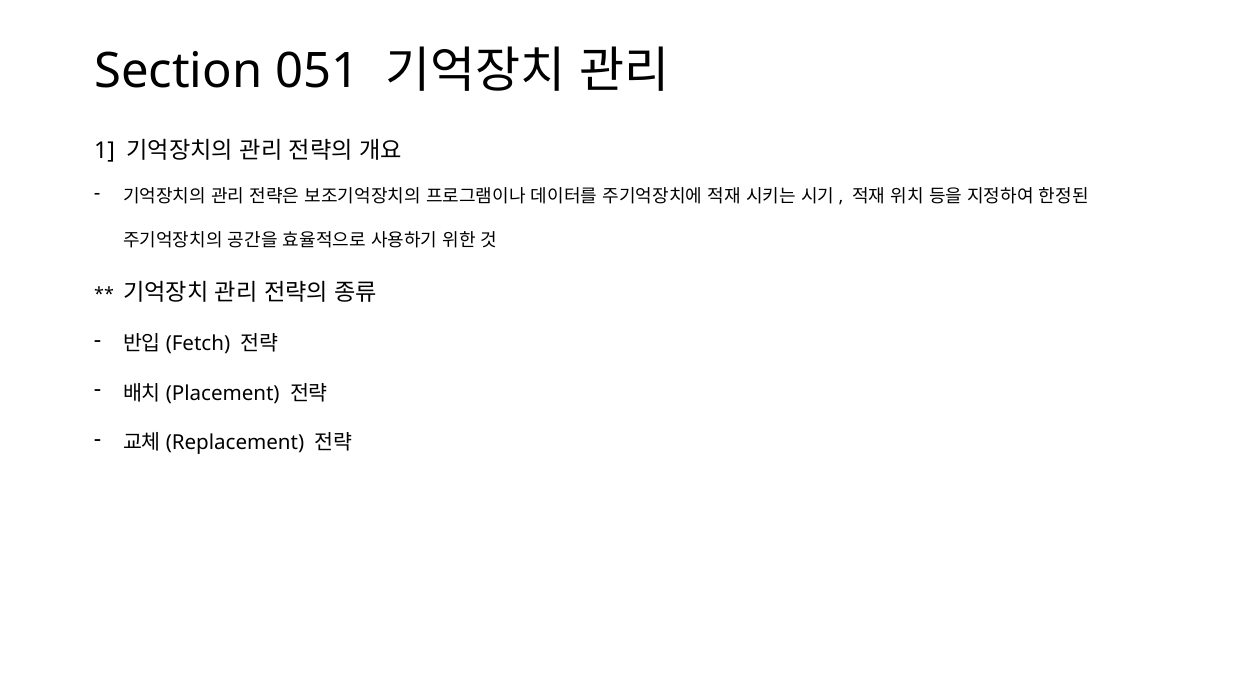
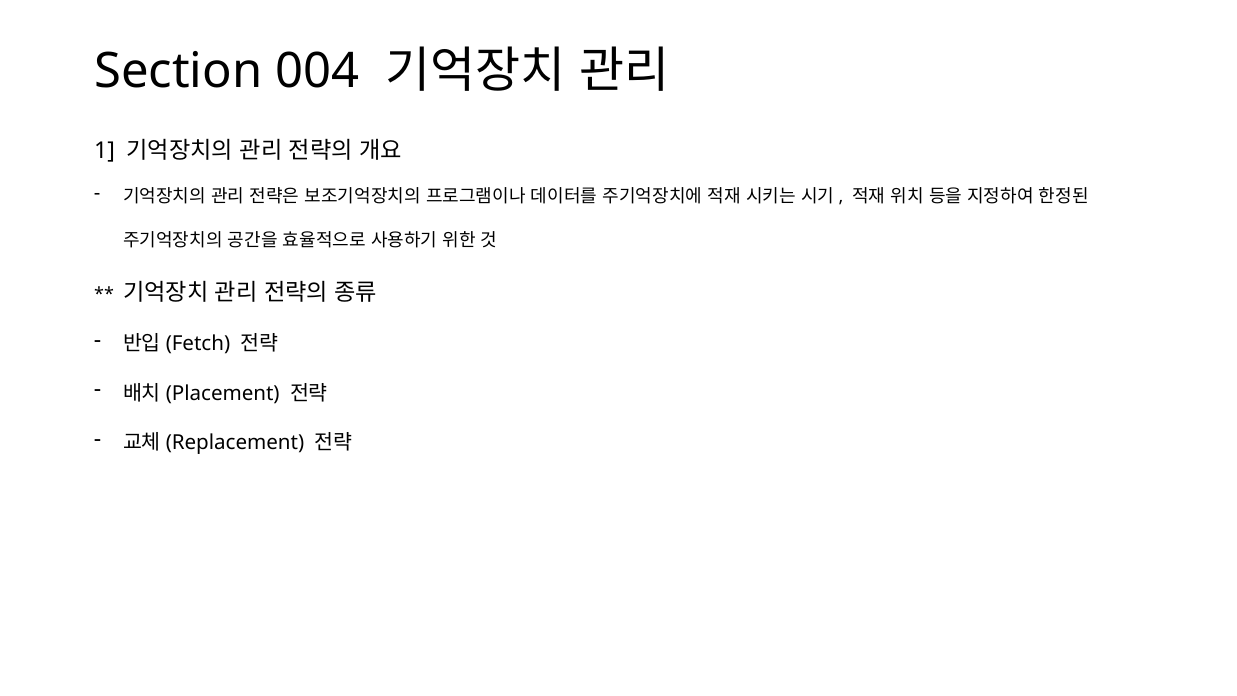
051: 051 -> 004 (317, 72)
